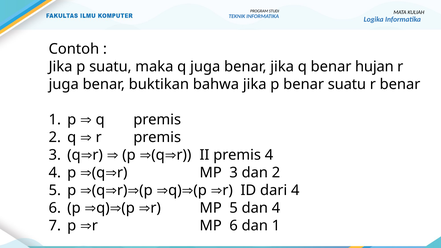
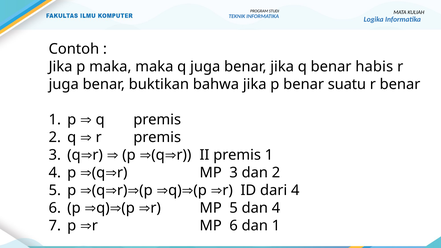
p suatu: suatu -> maka (110, 67)
hujan: hujan -> habis (374, 67)
premis 4: 4 -> 1 (269, 155)
